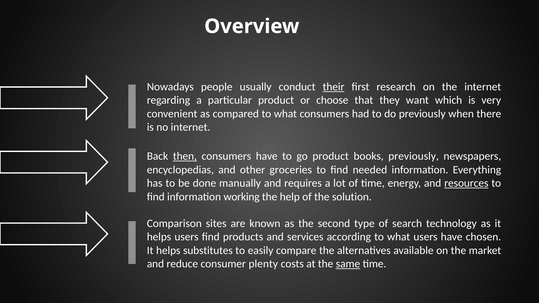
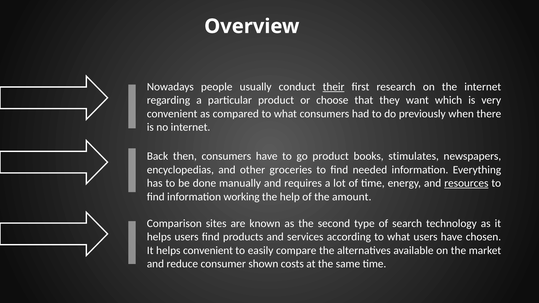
then underline: present -> none (185, 156)
books previously: previously -> stimulates (414, 156)
solution: solution -> amount (352, 197)
helps substitutes: substitutes -> convenient (208, 250)
plenty: plenty -> shown (263, 264)
same underline: present -> none (348, 264)
